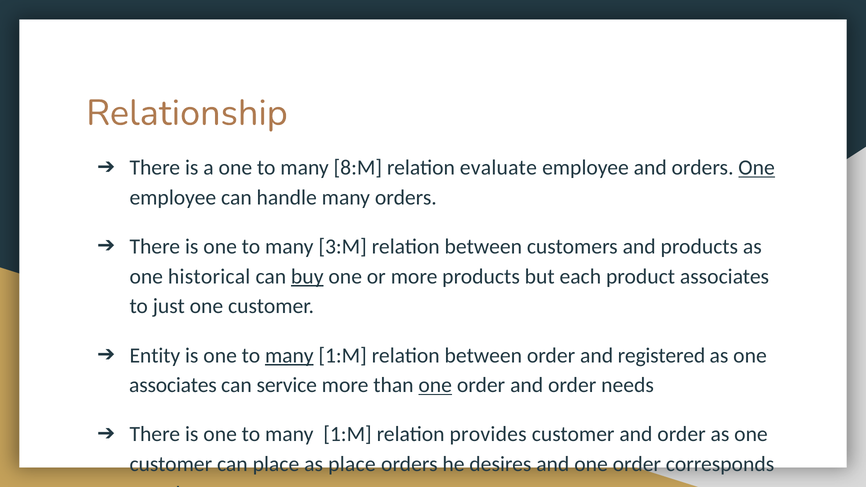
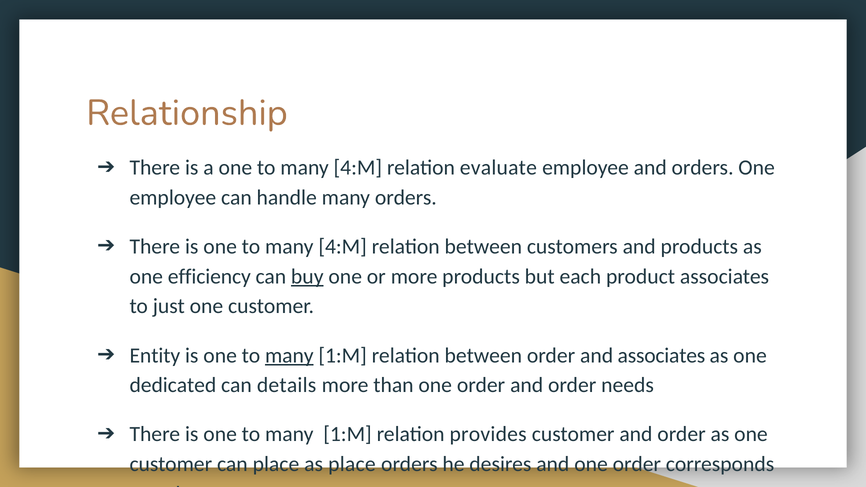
8:M: 8:M -> 4:M (358, 168)
One underline: present -> none (757, 168)
3:M: 3:M -> 4:M (343, 247)
historical: historical -> efficiency (209, 277)
and registered: registered -> associates (661, 356)
associates: associates -> dedicated (173, 385)
service: service -> details (287, 385)
one underline: present -> none (435, 385)
